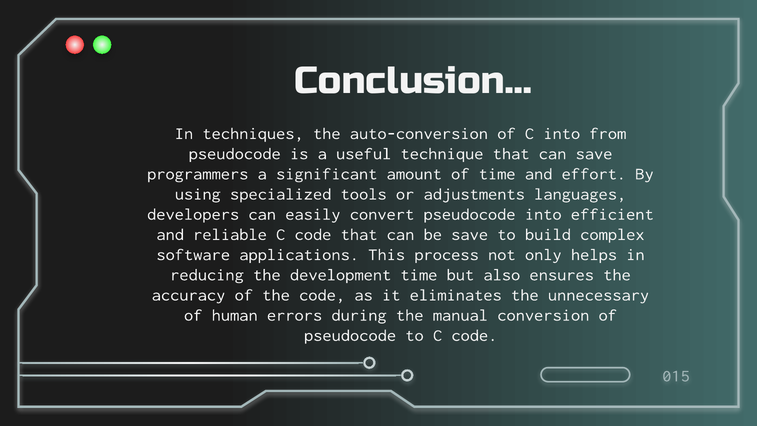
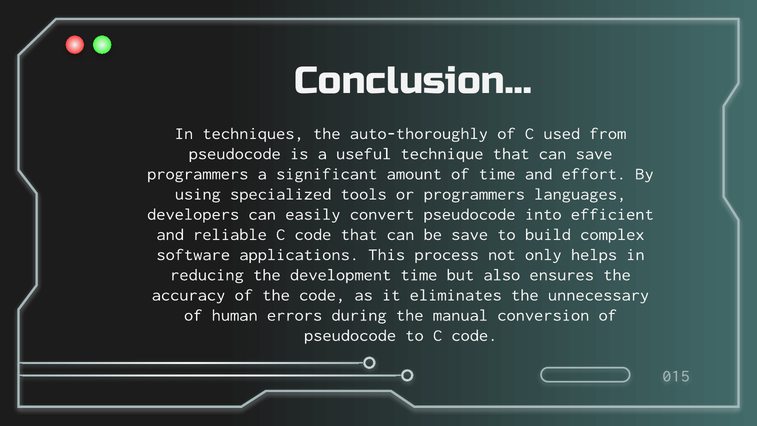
auto-conversion: auto-conversion -> auto-thoroughly (419, 133)
C into: into -> used (562, 133)
or adjustments: adjustments -> programmers (474, 194)
